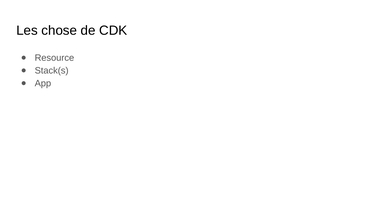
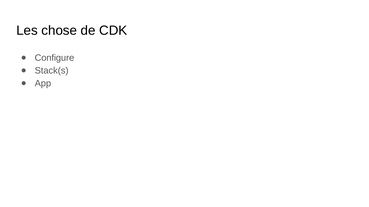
Resource: Resource -> Configure (54, 58)
